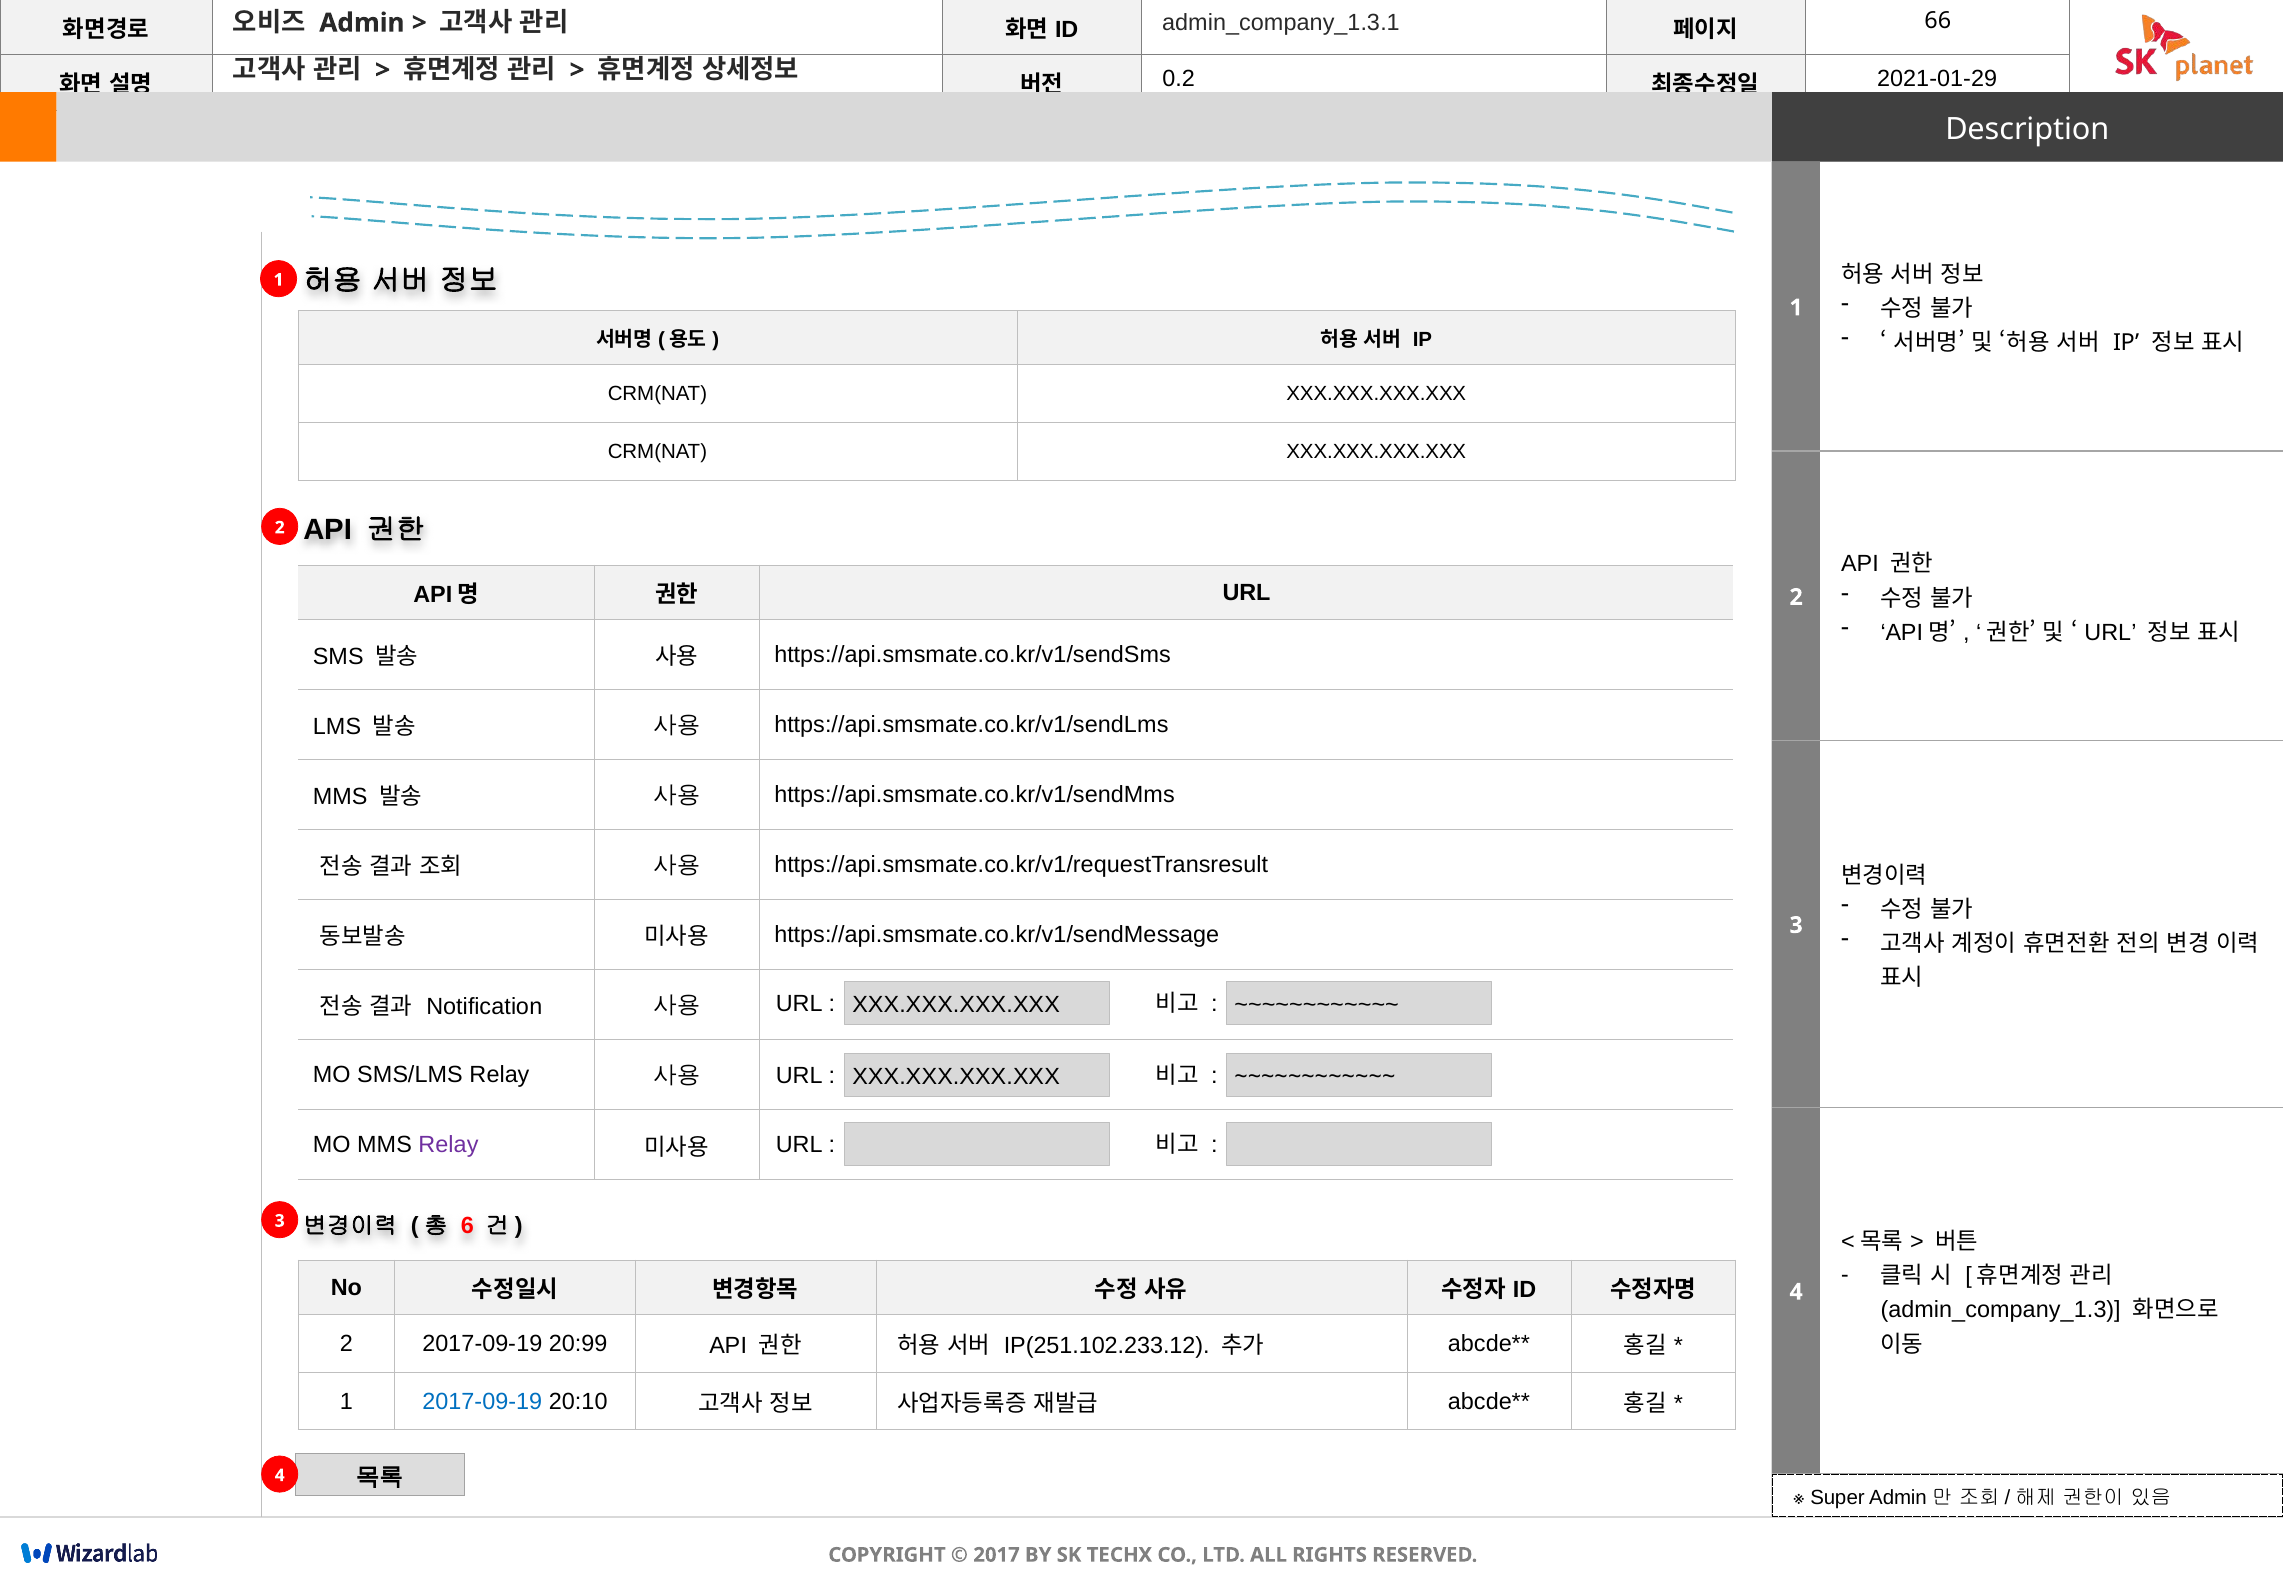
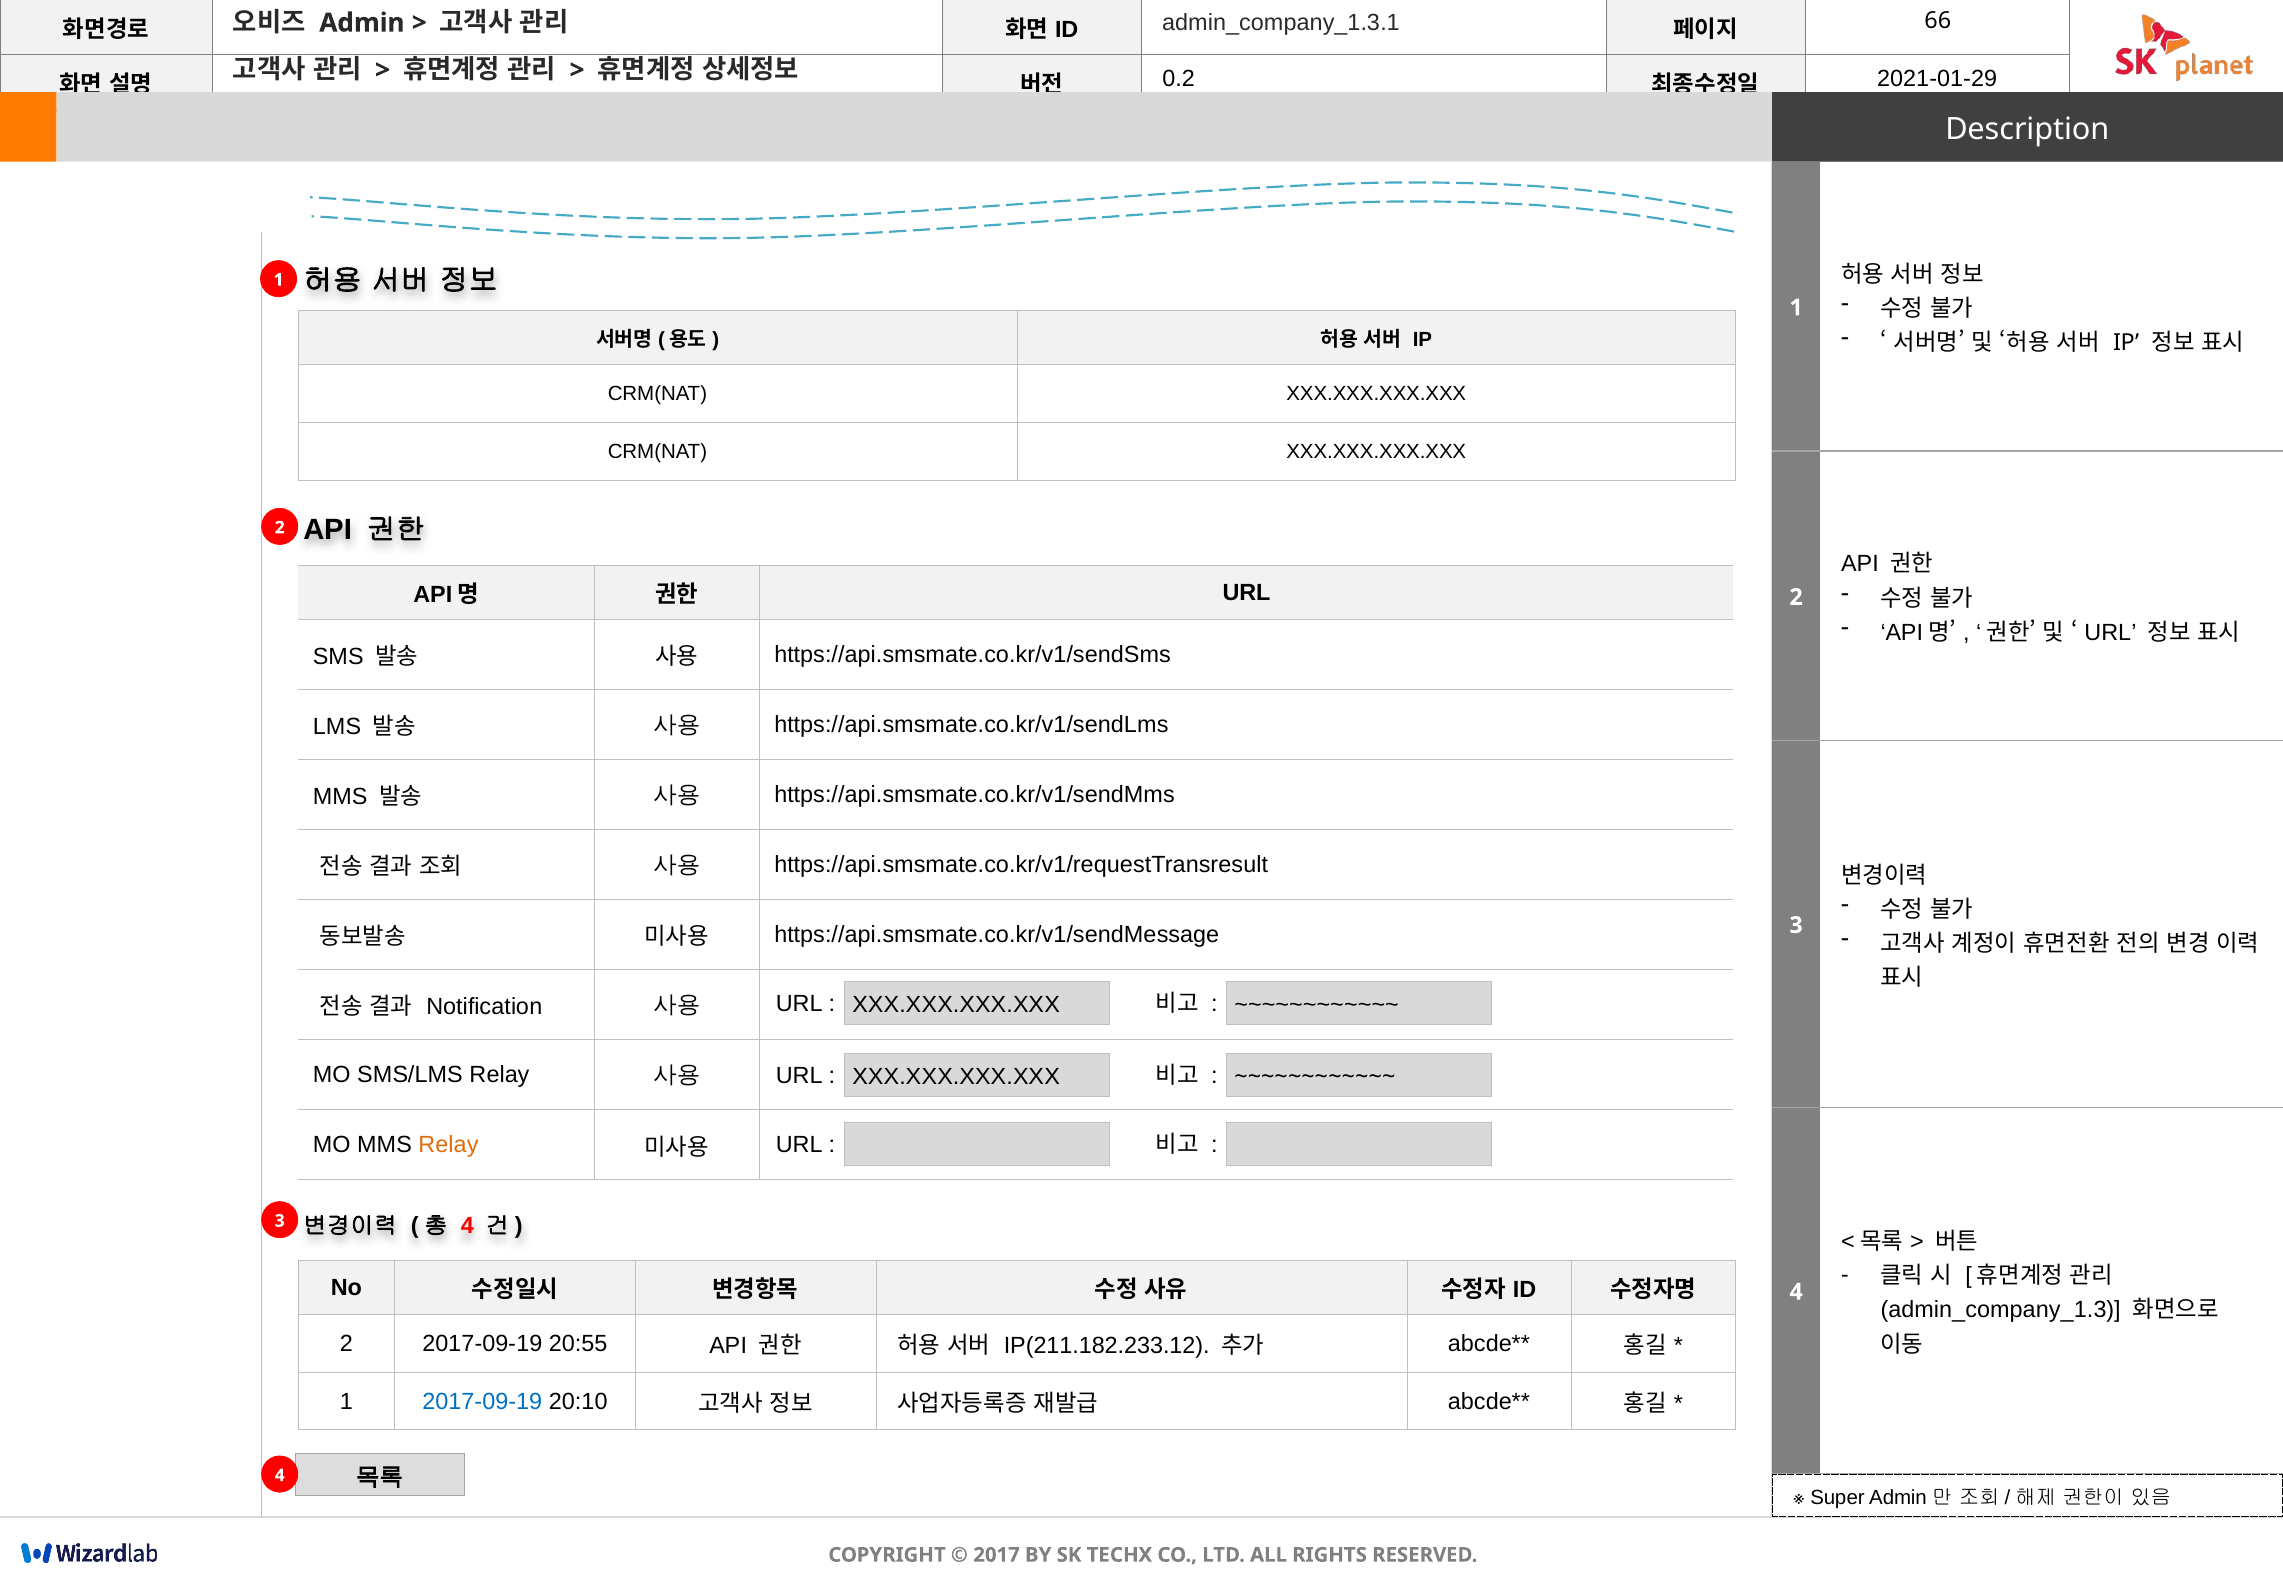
Relay colour: purple -> orange (448, 1145)
6: 6 -> 4 (467, 1225)
20:99: 20:99 -> 20:55 (578, 1343)
IP(251.102.233.12: IP(251.102.233.12 -> IP(211.182.233.12 (1107, 1345)
